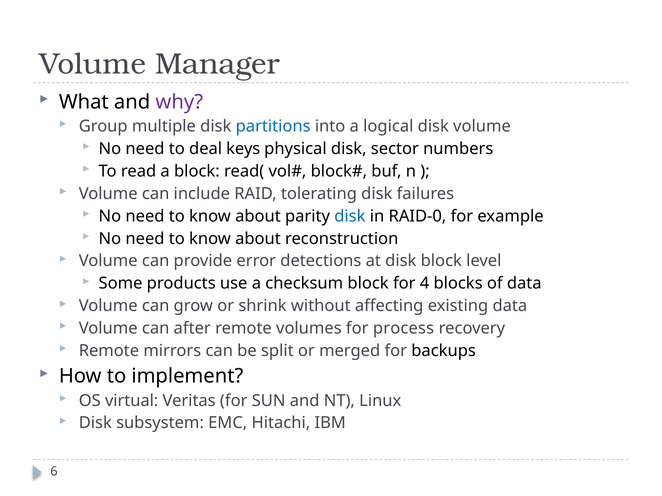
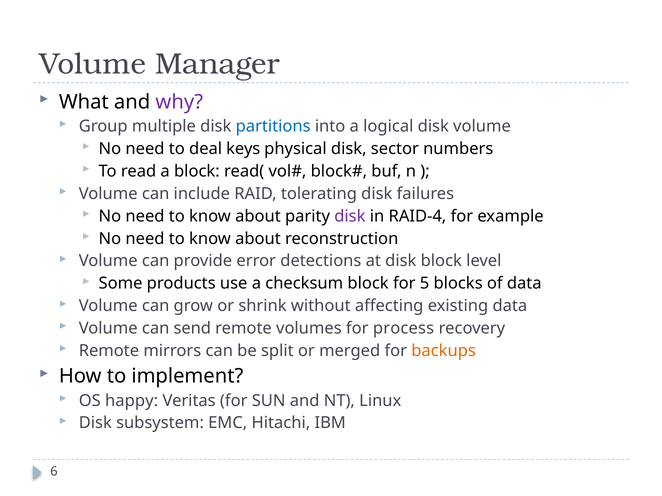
disk colour: blue -> purple (350, 216)
RAID-0: RAID-0 -> RAID-4 (417, 216)
4: 4 -> 5 (425, 284)
after: after -> send (192, 329)
backups colour: black -> orange (444, 351)
virtual: virtual -> happy (132, 401)
